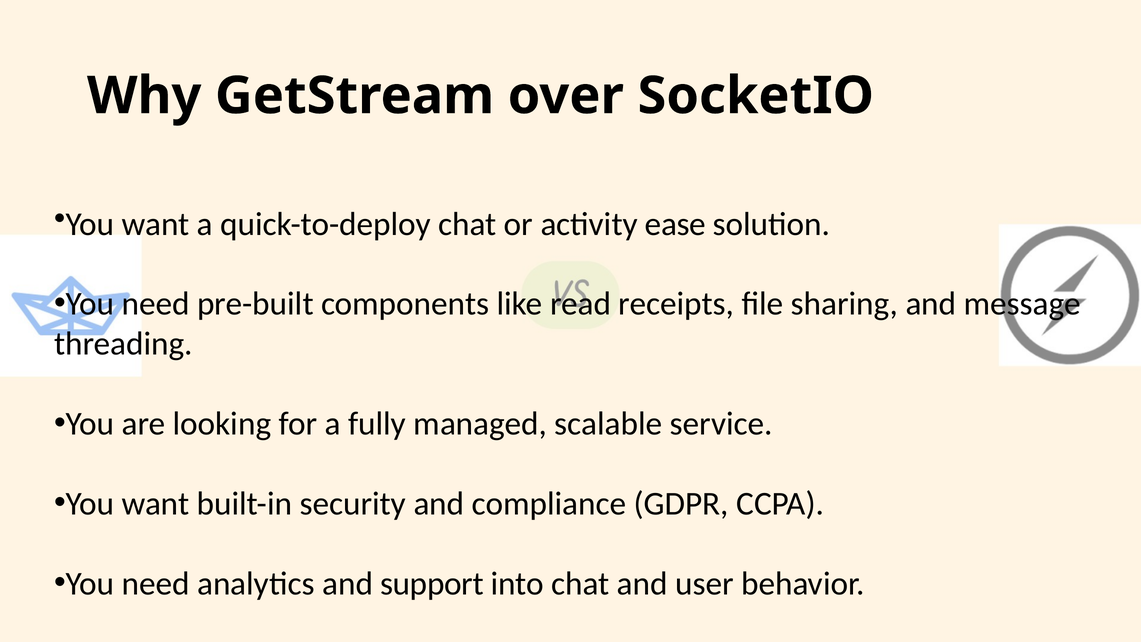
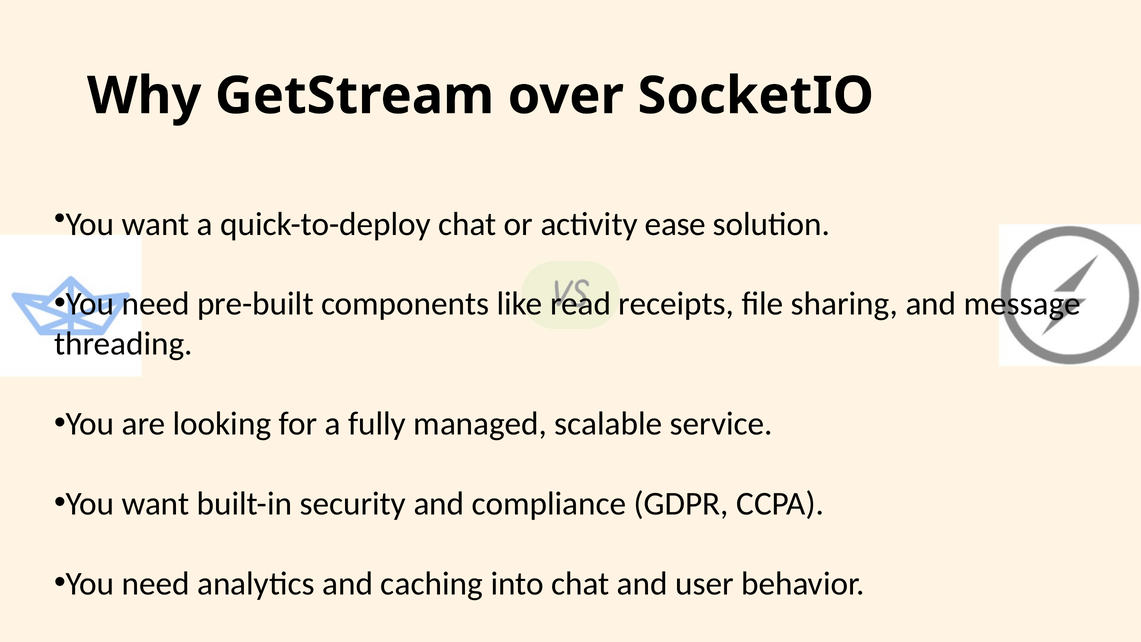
support: support -> caching (432, 584)
